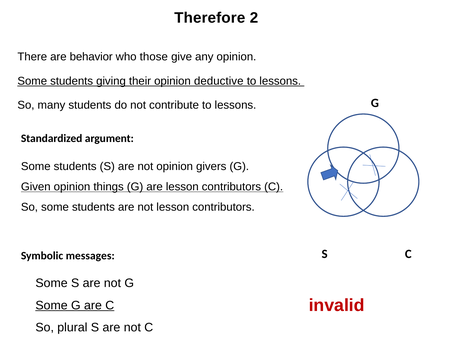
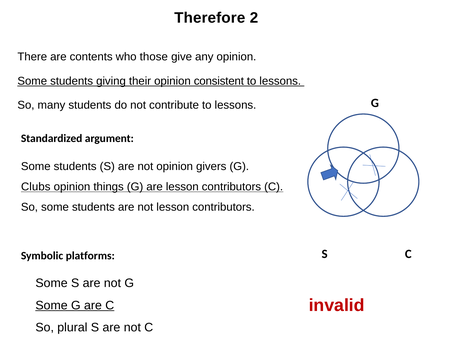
behavior: behavior -> contents (91, 57)
deductive: deductive -> consistent (219, 81)
Given: Given -> Clubs (36, 187)
messages: messages -> platforms (90, 256)
